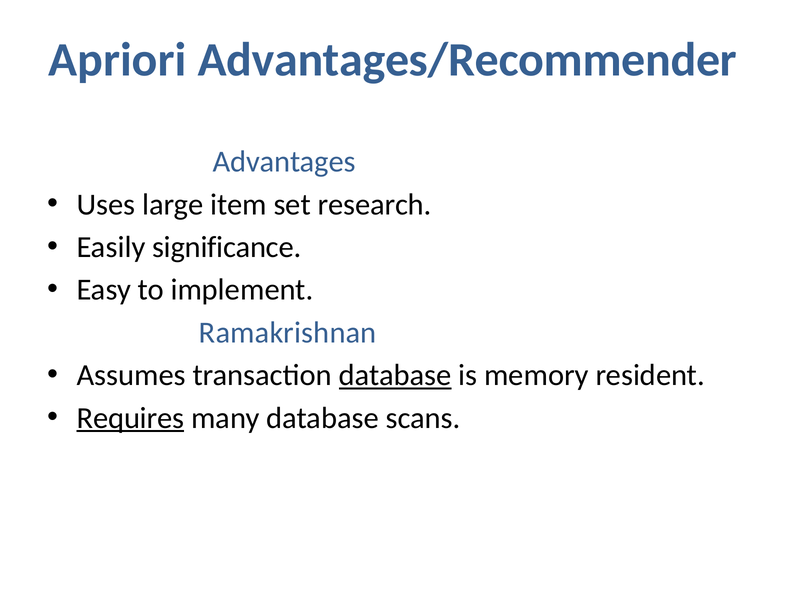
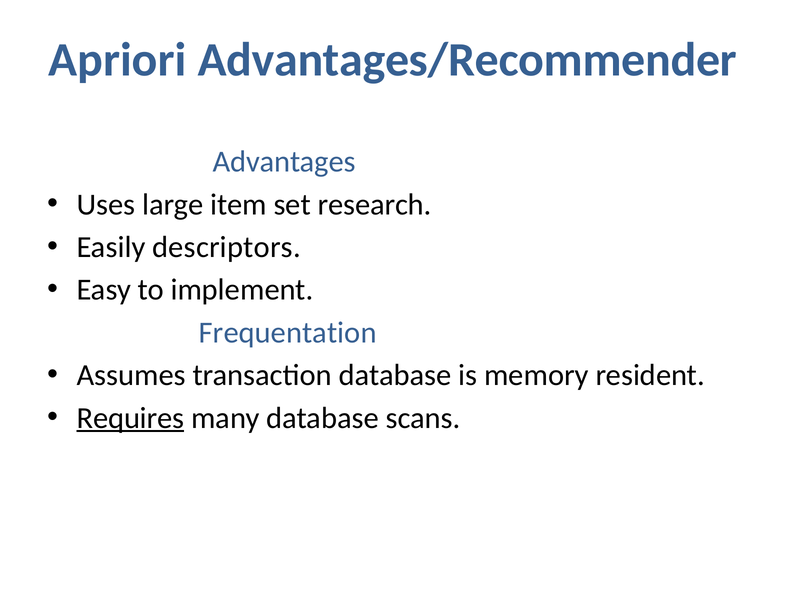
significance: significance -> descriptors (226, 247)
Ramakrishnan: Ramakrishnan -> Frequentation (288, 333)
database underline: present -> none (395, 376)
